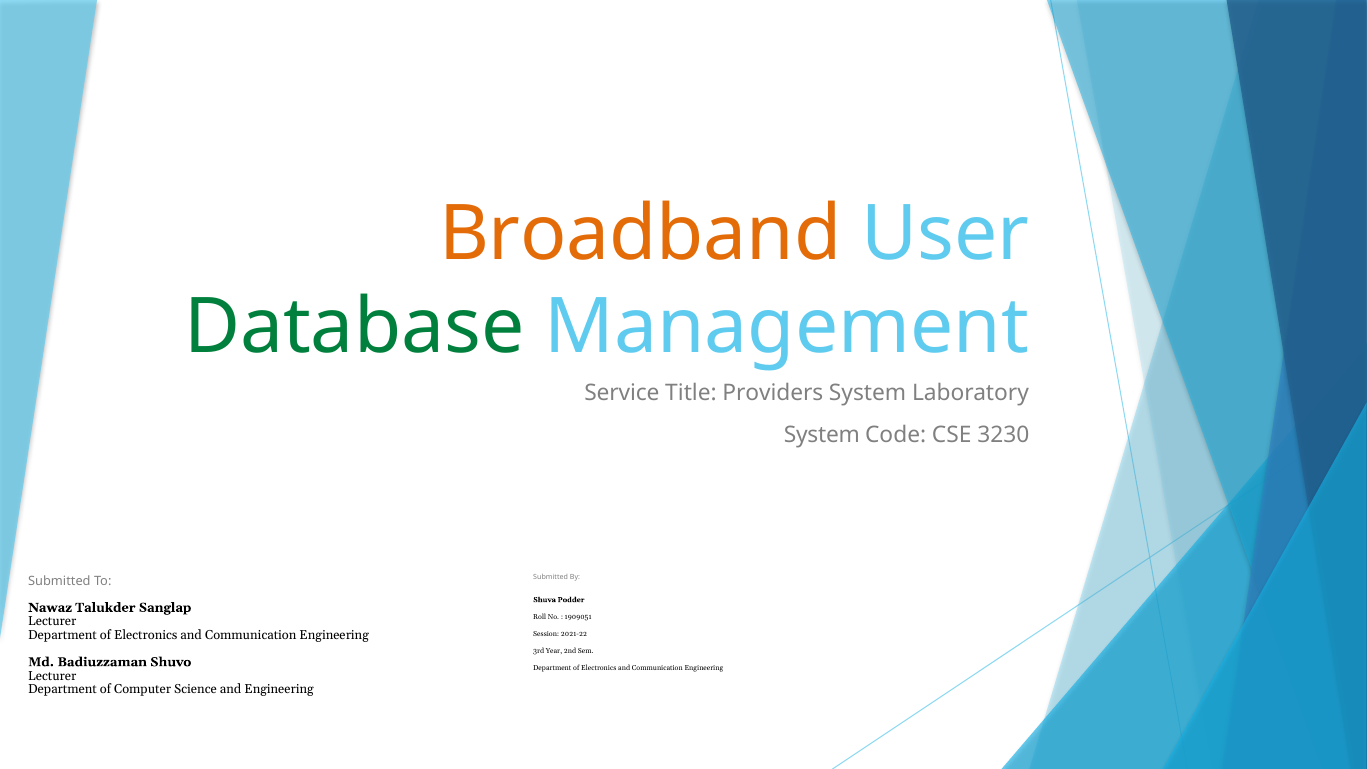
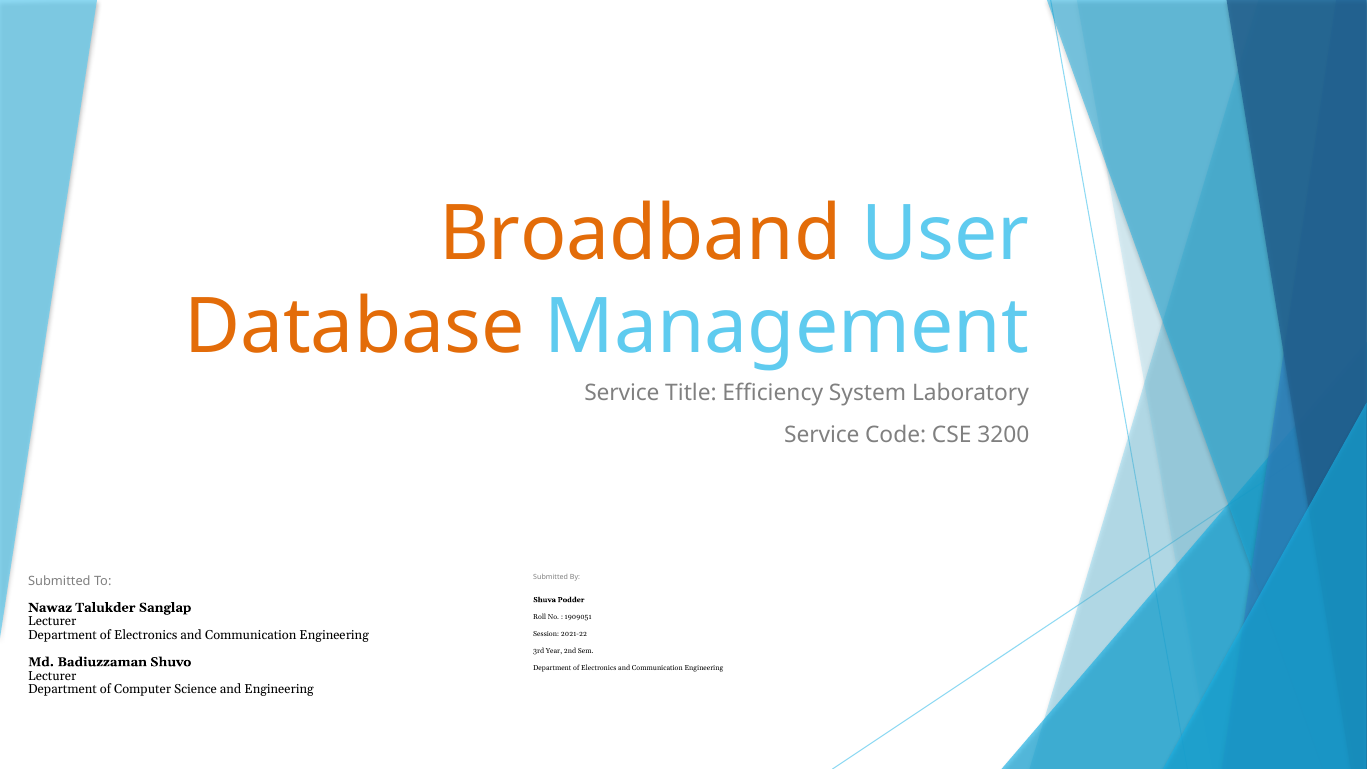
Database colour: green -> orange (354, 327)
Providers: Providers -> Efficiency (773, 393)
System: System -> Service (822, 435)
3230: 3230 -> 3200 (1003, 435)
